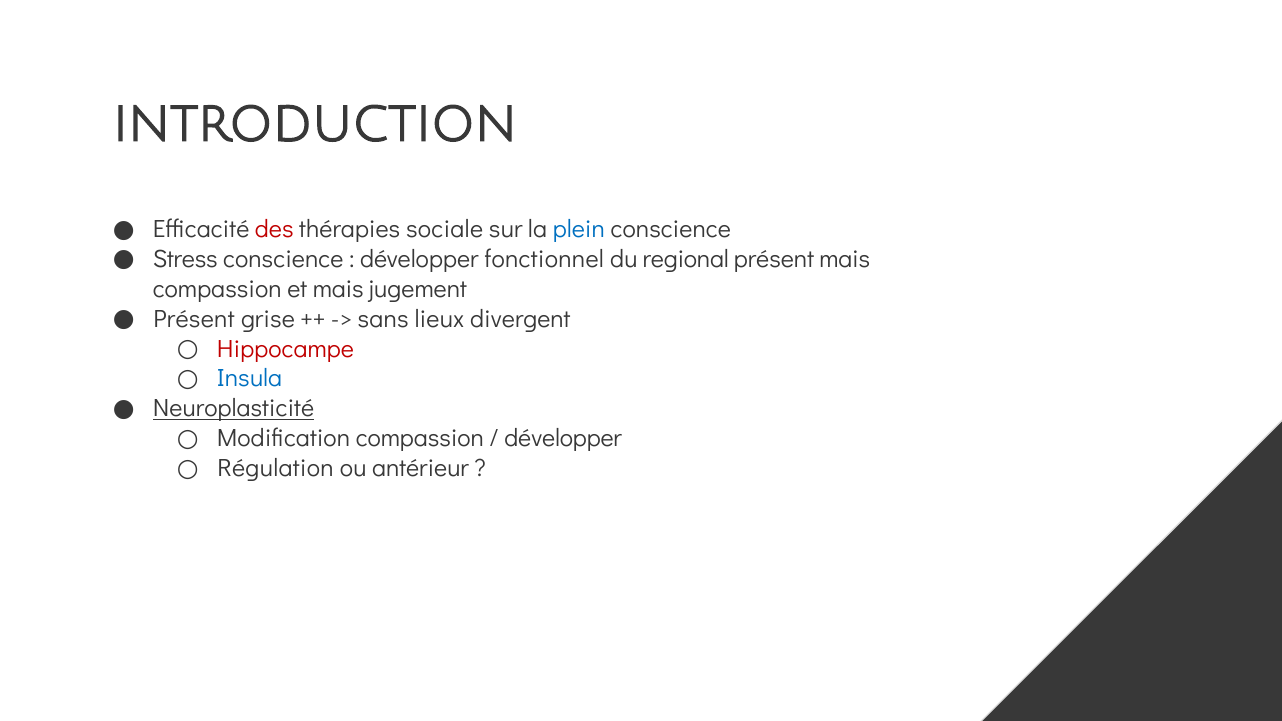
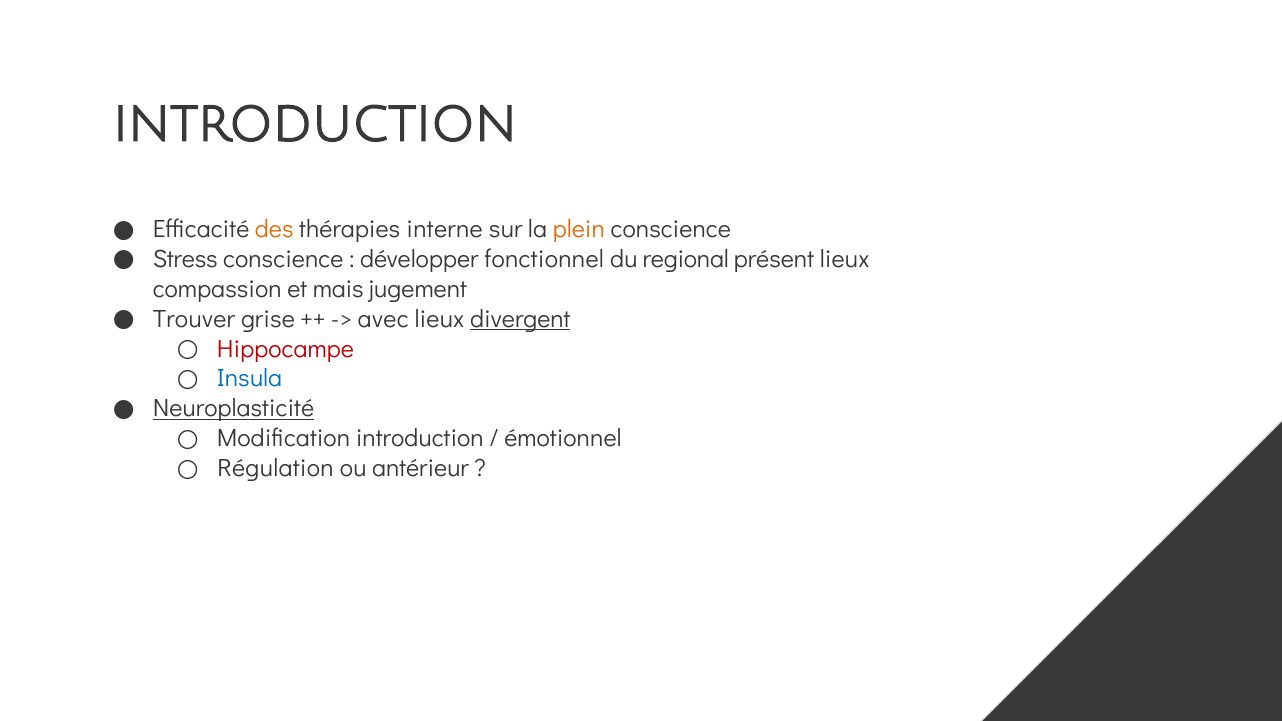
des colour: red -> orange (274, 229)
sociale: sociale -> interne (445, 229)
plein colour: blue -> orange (579, 229)
présent mais: mais -> lieux (845, 259)
Présent: Présent -> Trouver (194, 319)
sans: sans -> avec (383, 319)
divergent underline: none -> present (520, 319)
Modification compassion: compassion -> introduction (420, 439)
développer: développer -> émotionnel (563, 439)
